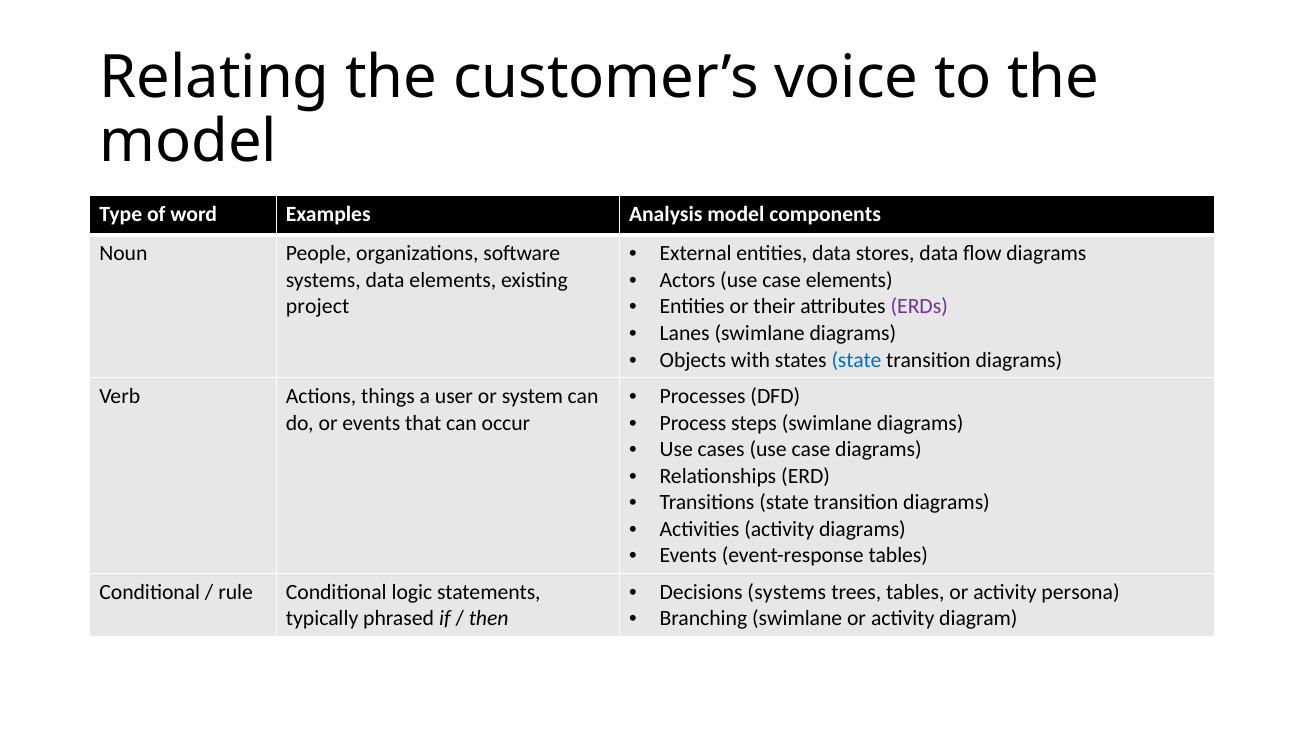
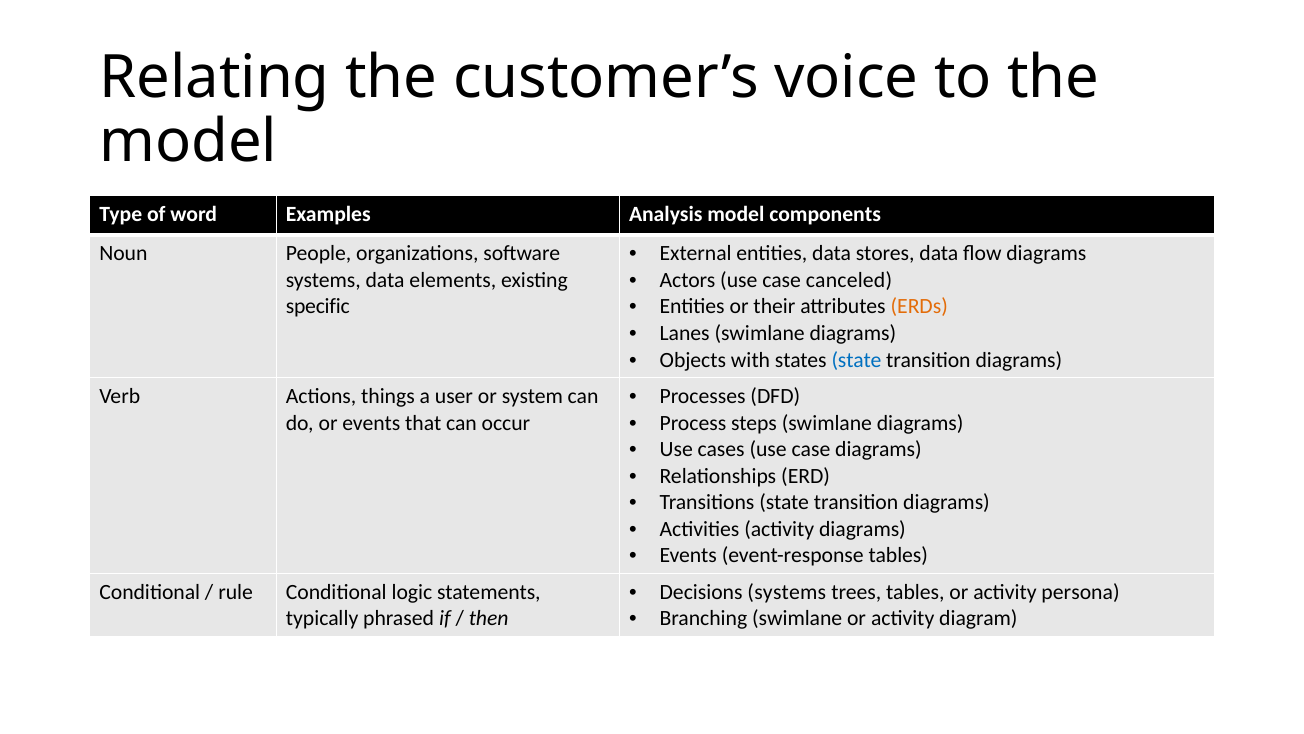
case elements: elements -> canceled (849, 280)
ERDs colour: purple -> orange (919, 306)
project: project -> specific (318, 306)
